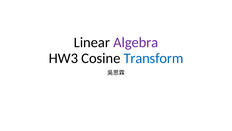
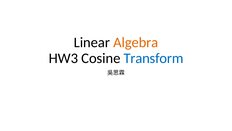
Algebra colour: purple -> orange (136, 42)
